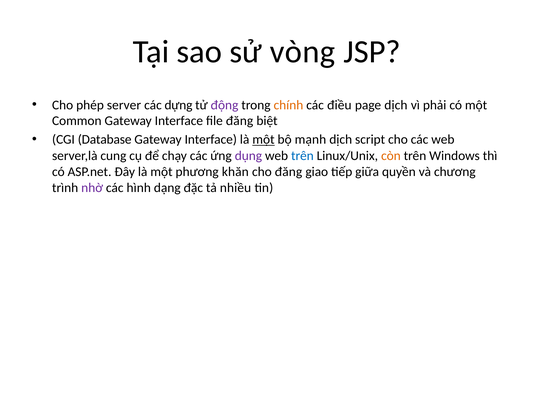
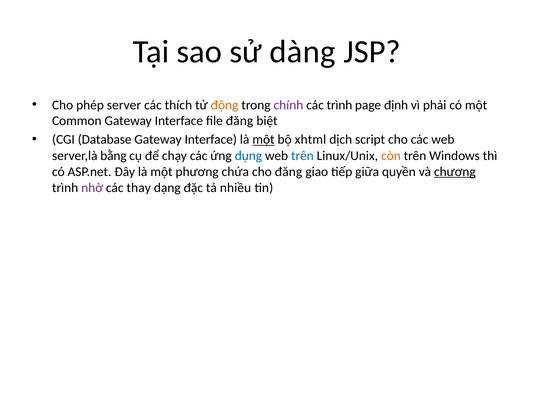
vòng: vòng -> dàng (303, 52)
dựng: dựng -> thích (178, 105)
động colour: purple -> orange (225, 105)
chính colour: orange -> purple (288, 105)
các điều: điều -> trình (339, 105)
page dịch: dịch -> định (396, 105)
mạnh: mạnh -> xhtml (310, 140)
cung: cung -> bằng (113, 156)
dụng colour: purple -> blue (248, 156)
khăn: khăn -> chứa (235, 172)
chương underline: none -> present (455, 172)
hình: hình -> thay (139, 188)
